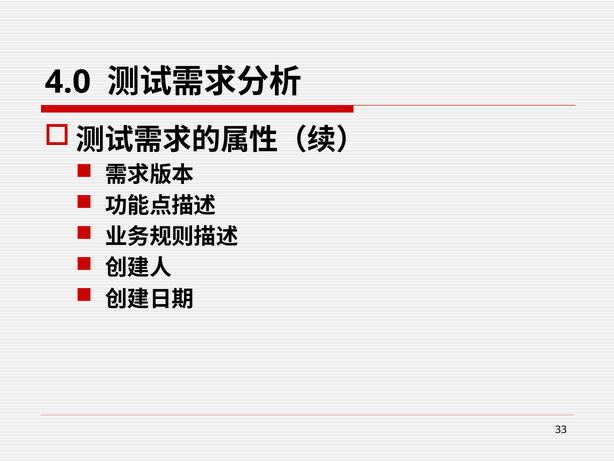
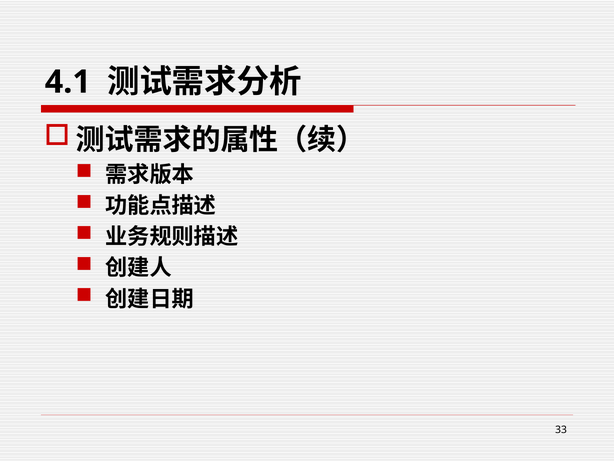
4.0: 4.0 -> 4.1 (68, 82)
